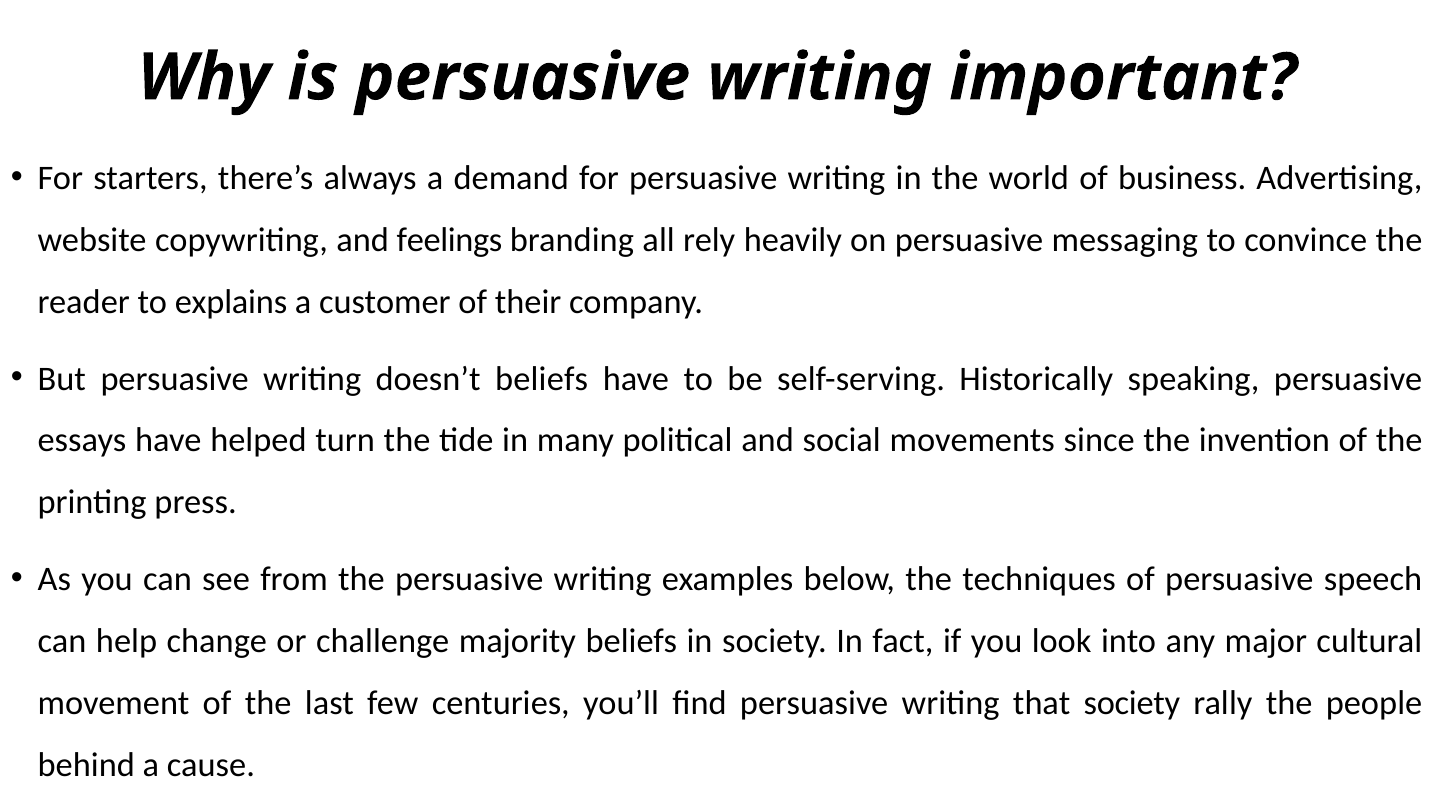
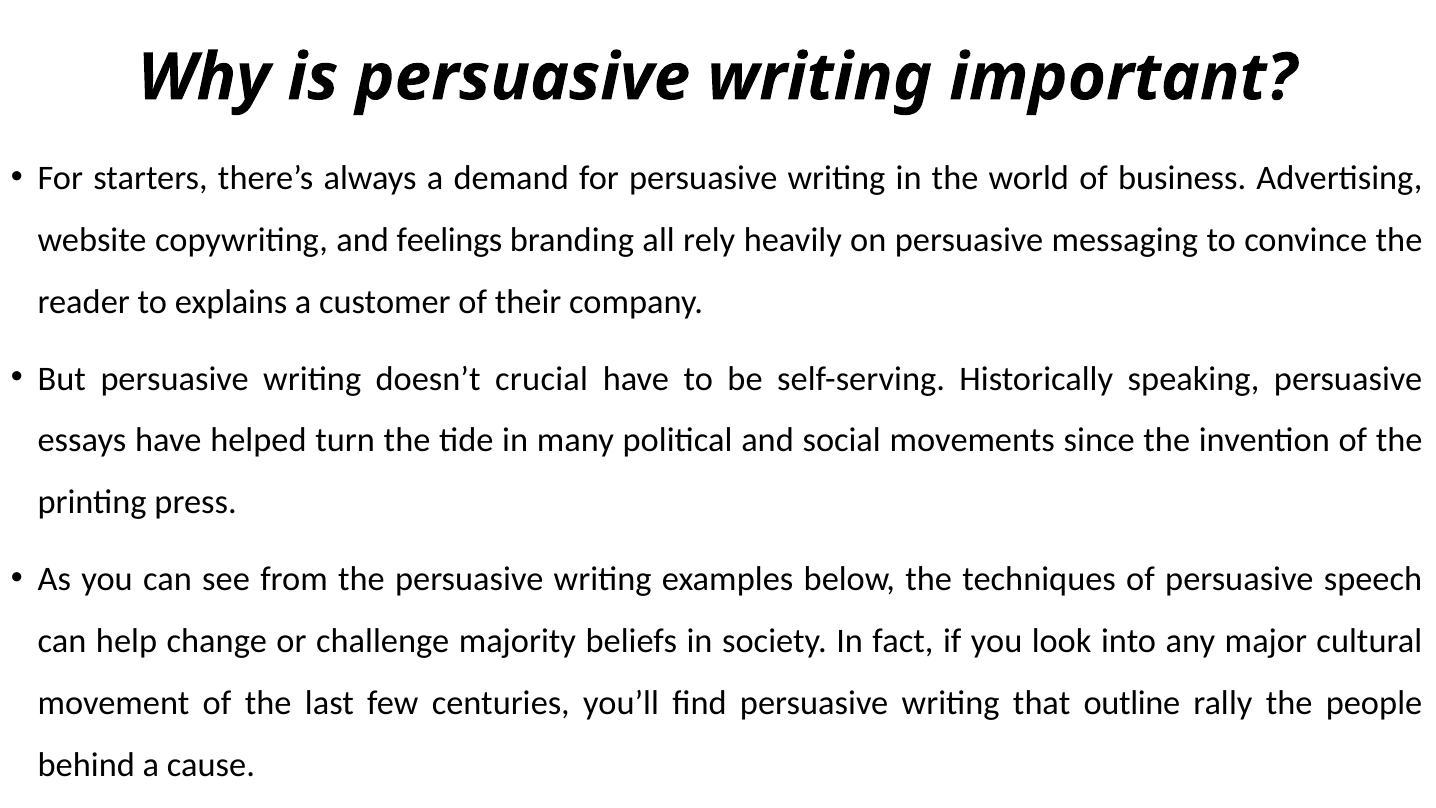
doesn’t beliefs: beliefs -> crucial (542, 379)
that society: society -> outline (1132, 703)
